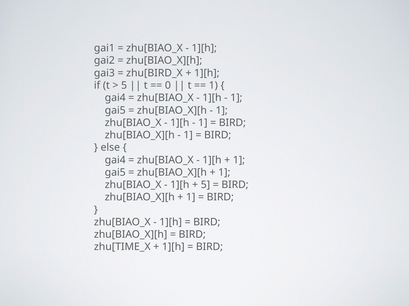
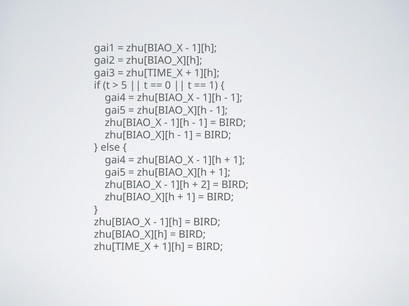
zhu[BIRD_X: zhu[BIRD_X -> zhu[TIME_X (154, 73)
5: 5 -> 2 (205, 185)
